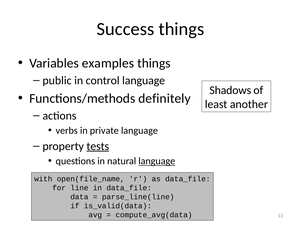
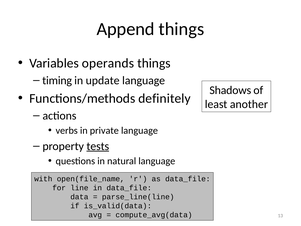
Success: Success -> Append (126, 29)
examples: examples -> operands (108, 63)
public: public -> timing (57, 80)
control: control -> update (103, 80)
language underline: present -> none (157, 161)
